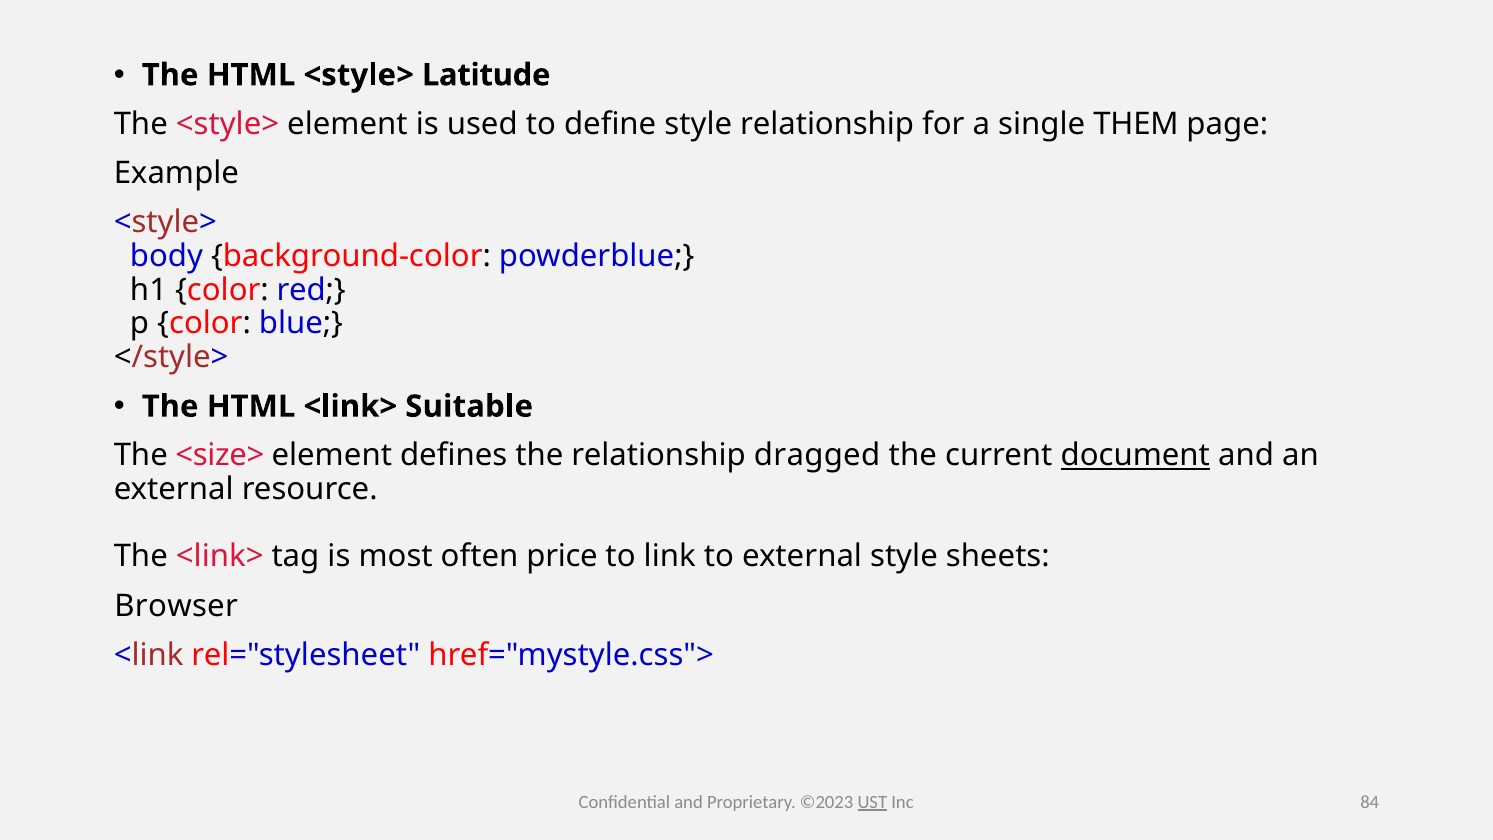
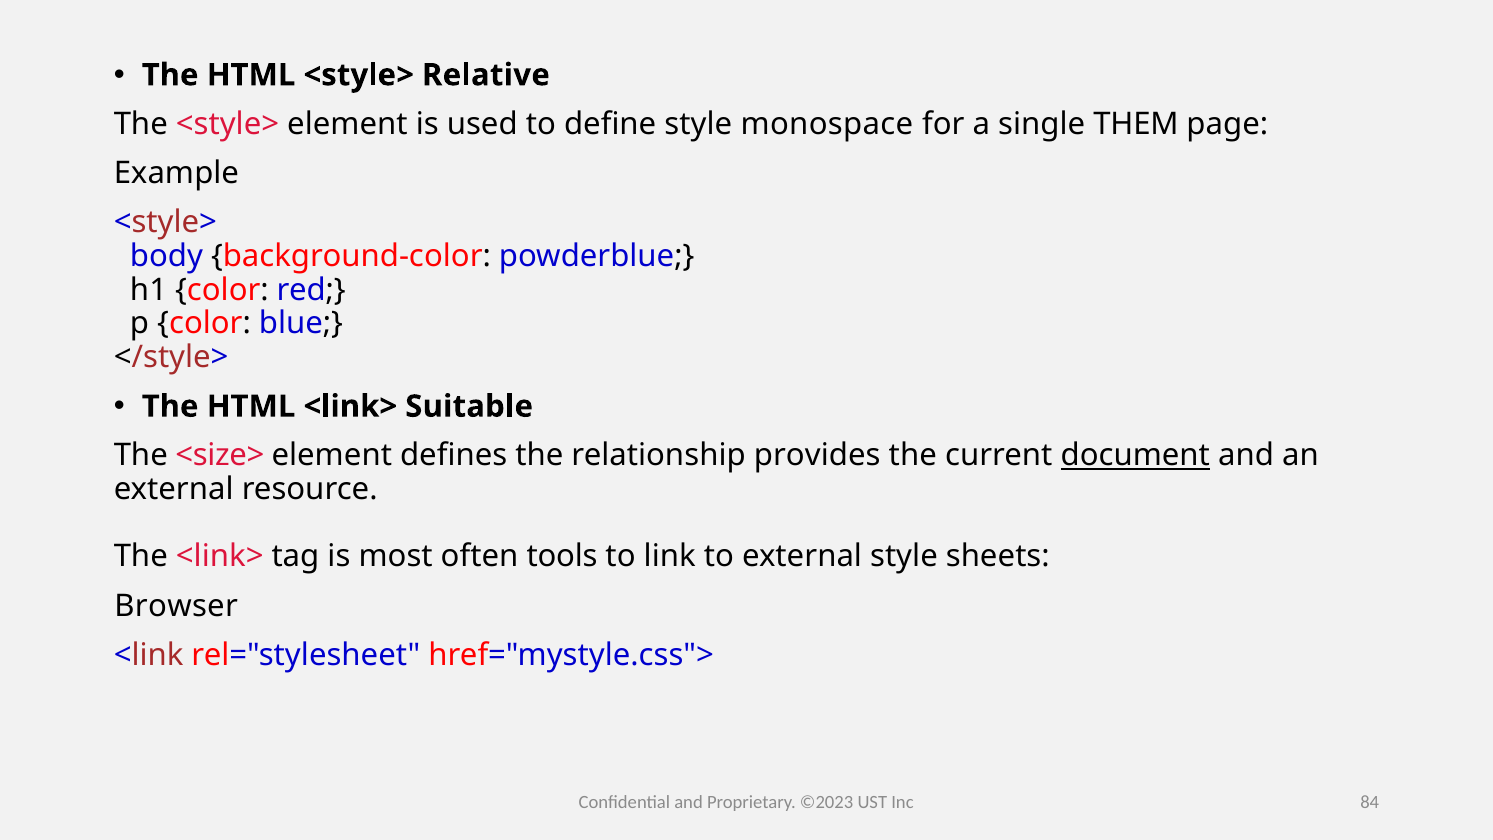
Latitude: Latitude -> Relative (486, 75)
style relationship: relationship -> monospace (827, 124)
dragged: dragged -> provides (817, 456)
price: price -> tools (562, 556)
UST underline: present -> none (872, 802)
